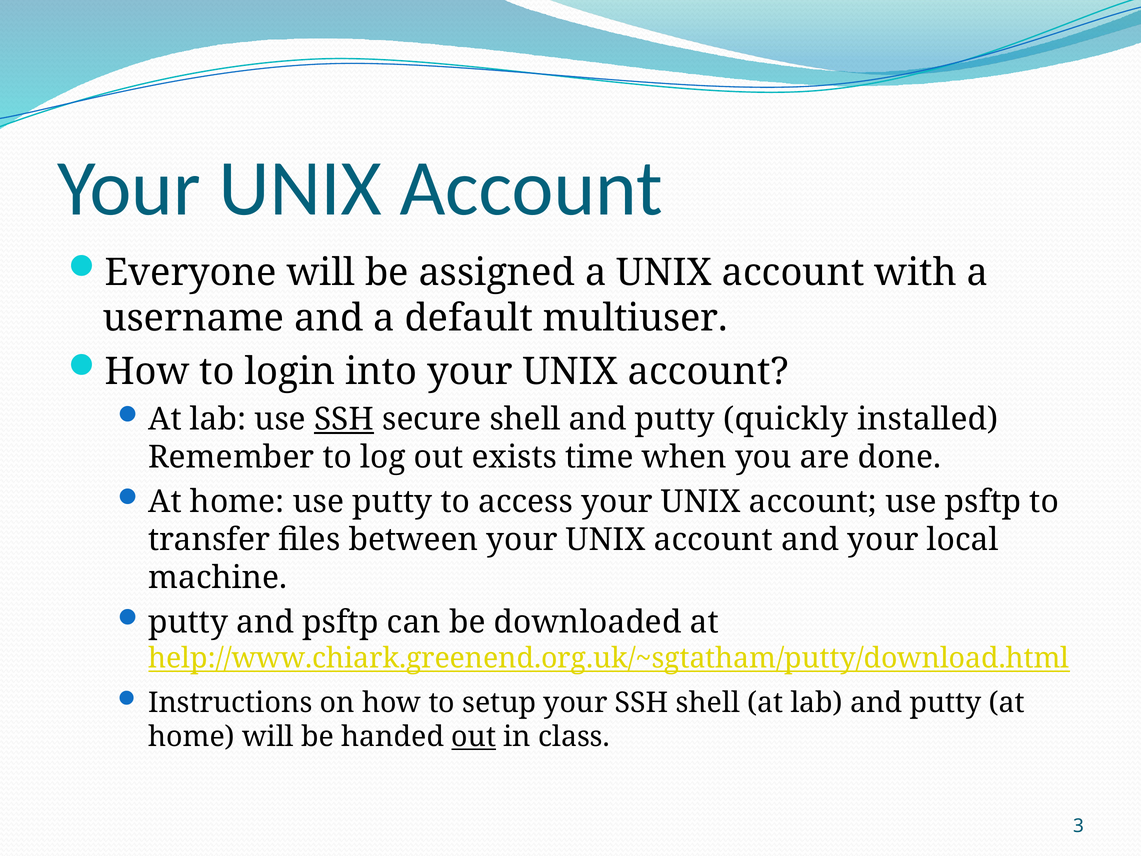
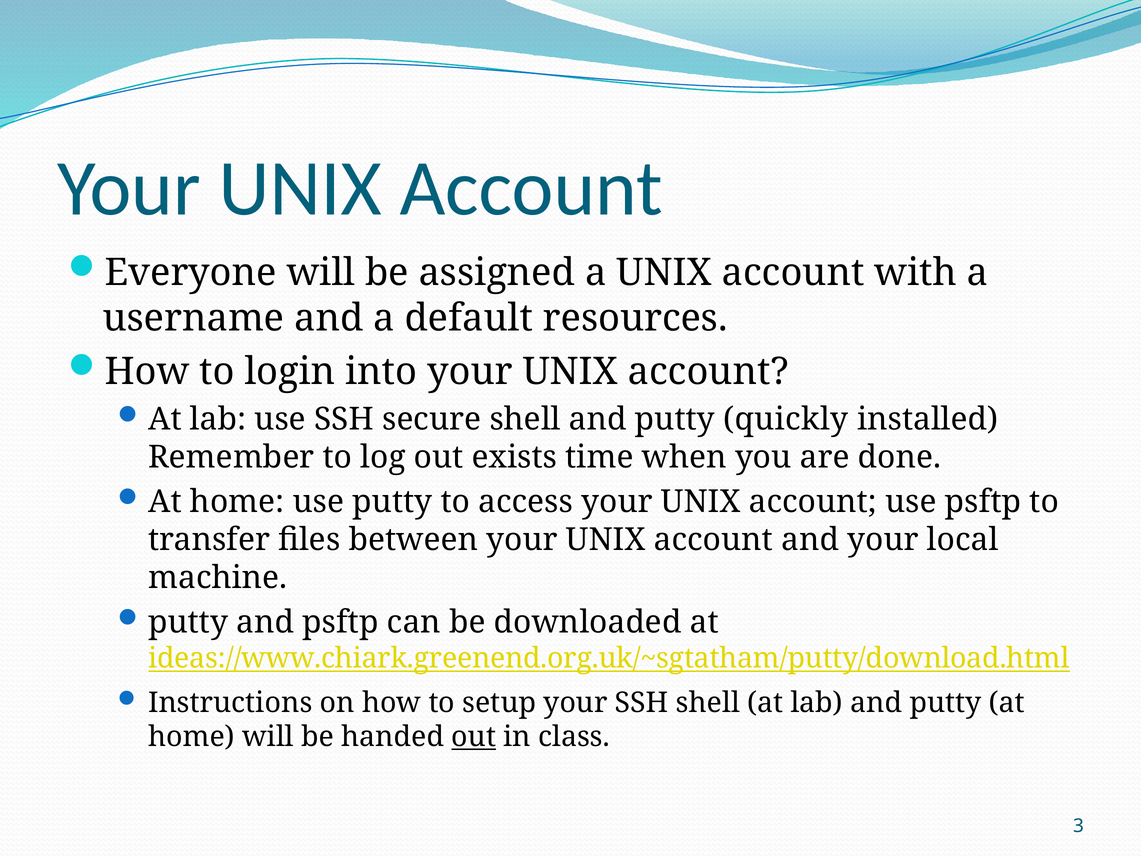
multiuser: multiuser -> resources (635, 318)
SSH underline: present -> none (344, 419)
help://www.chiark.greenend.org.uk/~sgtatham/putty/download.html: help://www.chiark.greenend.org.uk/~sgtatham/putty/download.html -> ideas://www.chiark.greenend.org.uk/~sgtatham/putty/download.html (609, 658)
